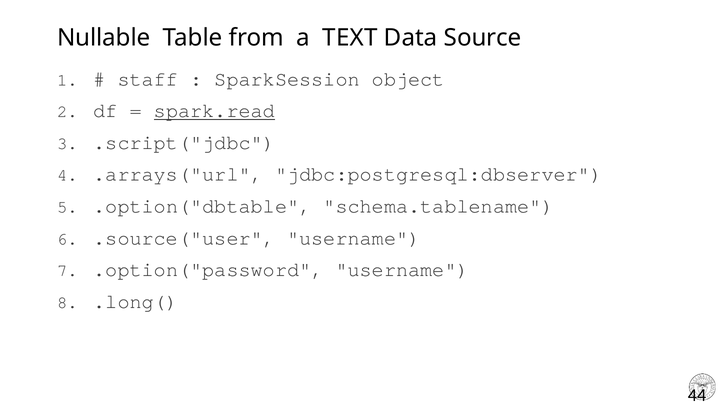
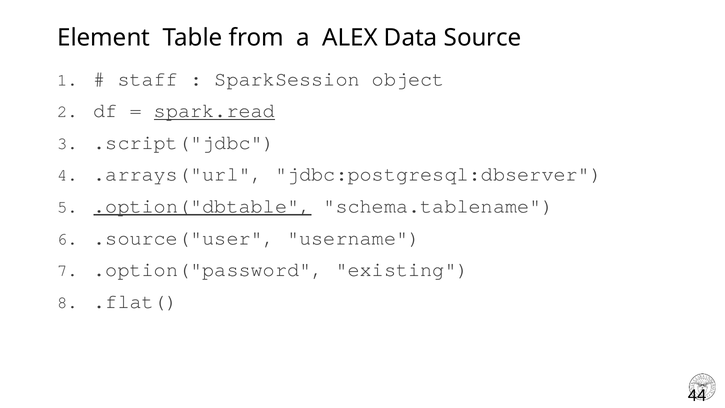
Nullable: Nullable -> Element (104, 38)
TEXT: TEXT -> ALEX (350, 38)
.option("dbtable underline: none -> present (202, 206)
.option("password username: username -> existing (402, 270)
.long(: .long( -> .flat( (136, 301)
